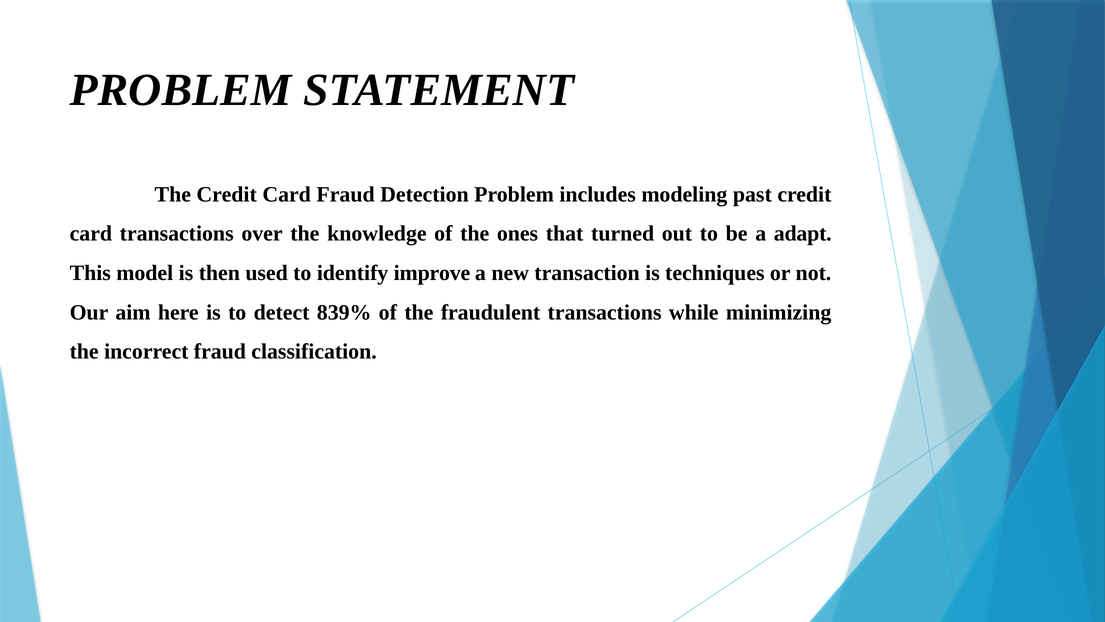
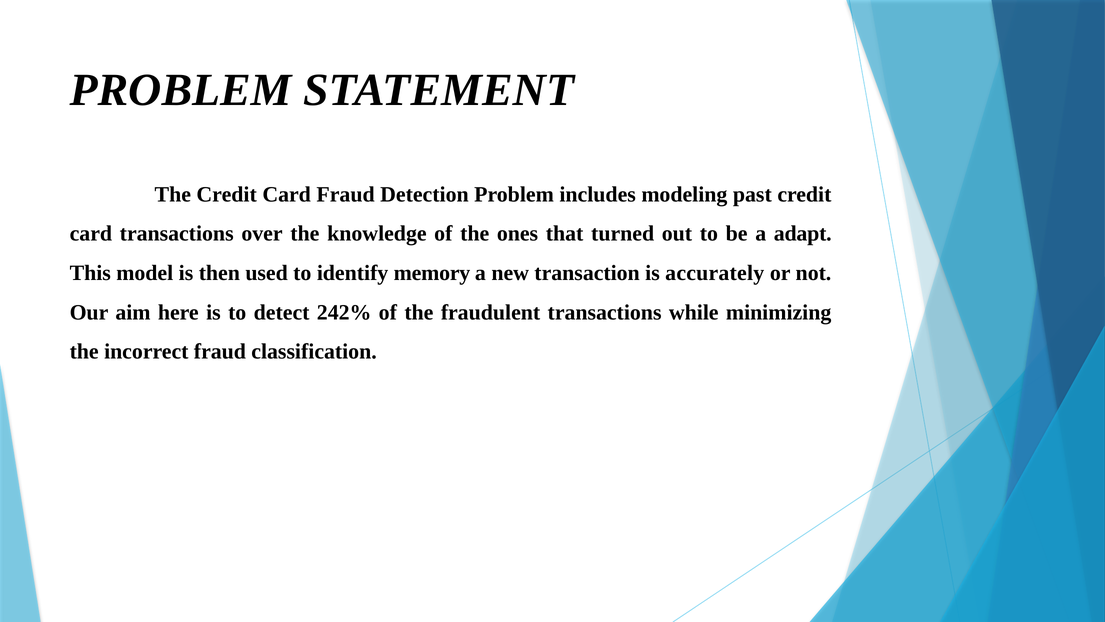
improve: improve -> memory (432, 273)
techniques: techniques -> accurately (715, 273)
839%: 839% -> 242% (344, 312)
